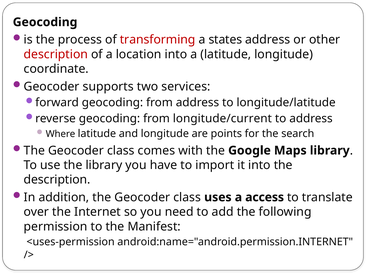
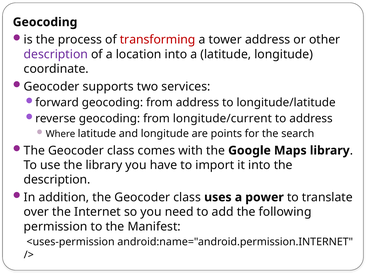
states: states -> tower (225, 40)
description colour: red -> purple (56, 54)
access: access -> power (265, 198)
